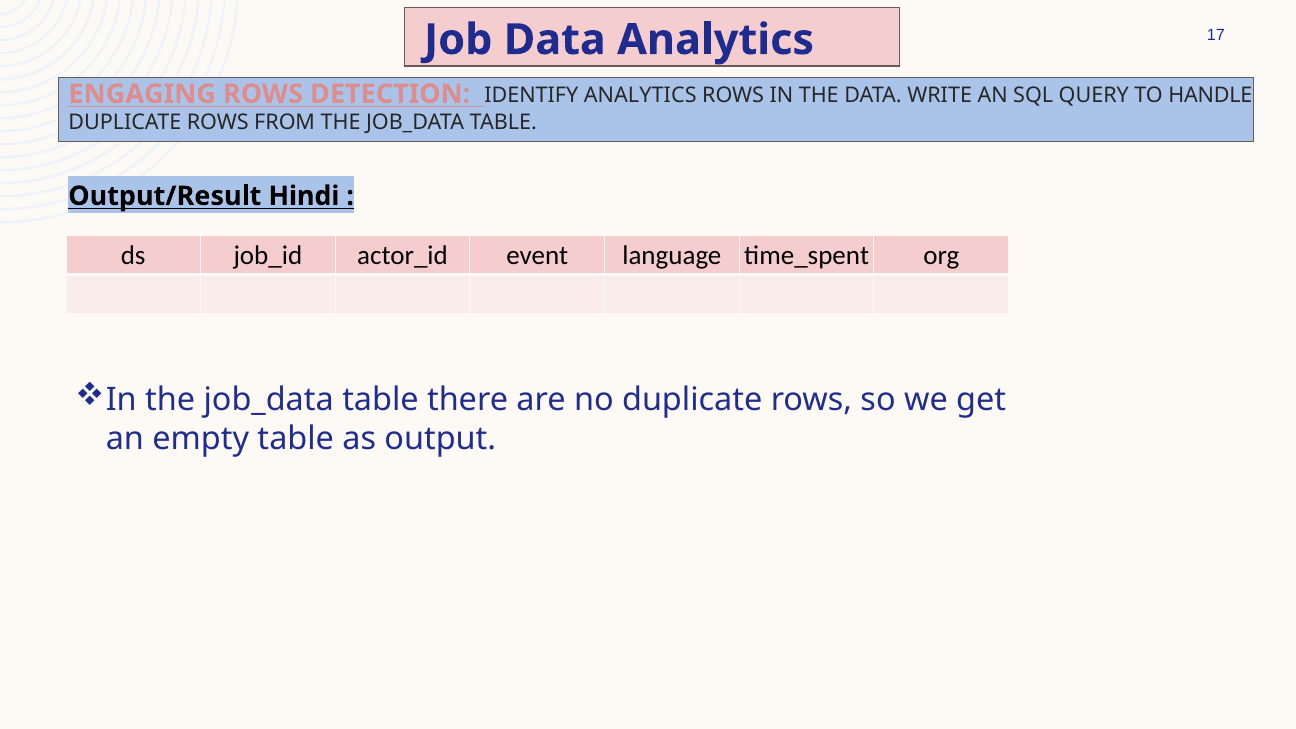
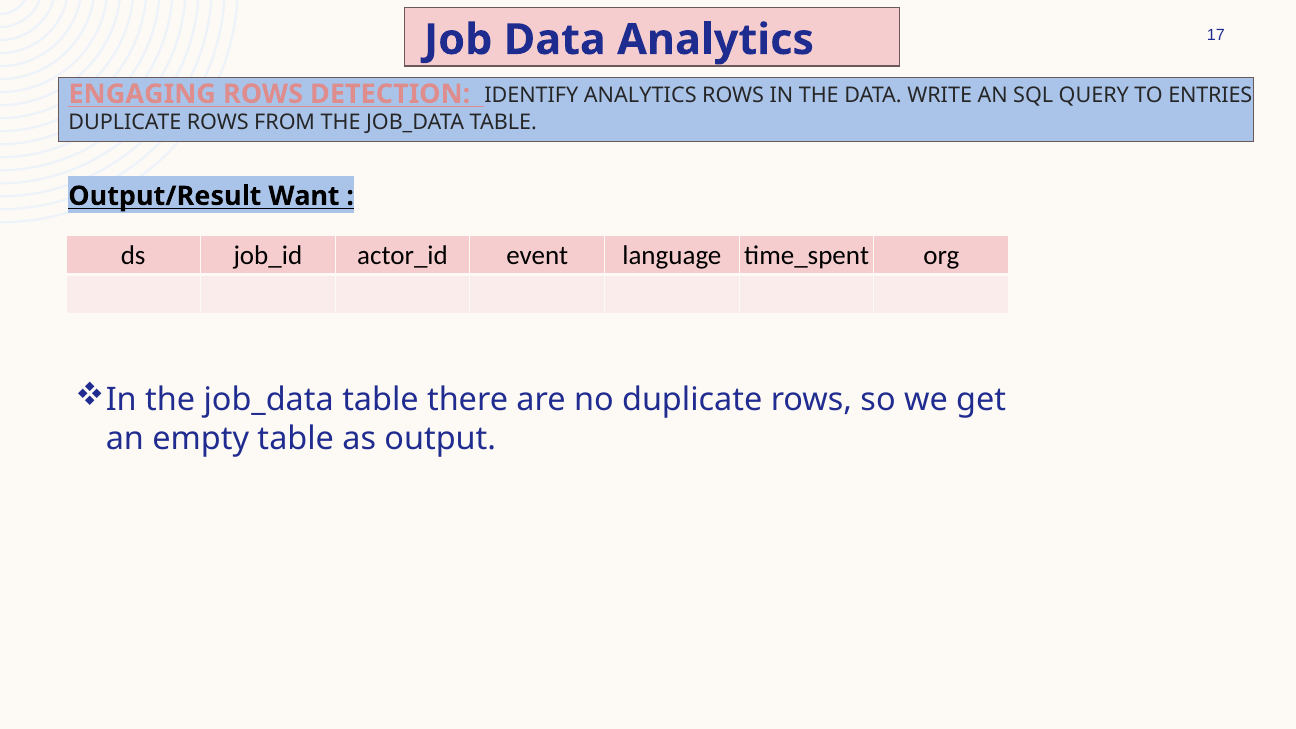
HANDLE: HANDLE -> ENTRIES (1210, 96)
Hindi: Hindi -> Want (304, 196)
